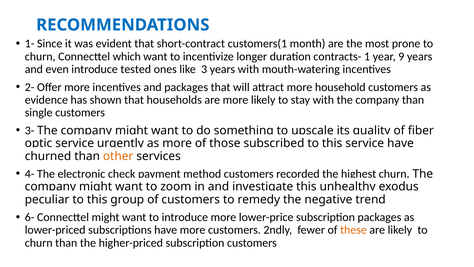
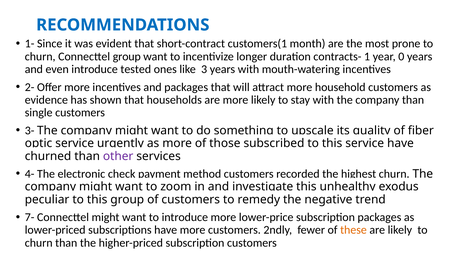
Connecttel which: which -> group (127, 56)
9: 9 -> 0 (401, 56)
other colour: orange -> purple (118, 156)
6-: 6- -> 7- (30, 217)
